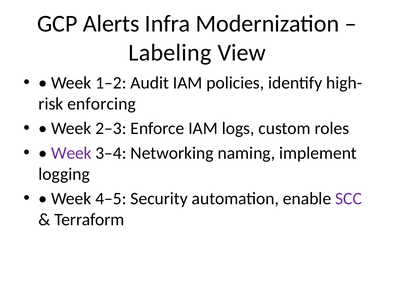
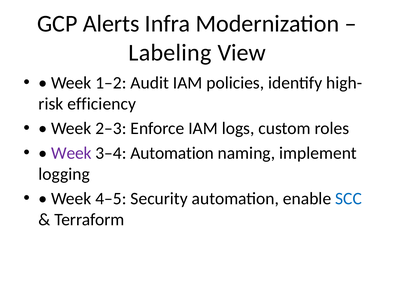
enforcing: enforcing -> efficiency (102, 104)
3–4 Networking: Networking -> Automation (172, 153)
SCC colour: purple -> blue (349, 198)
